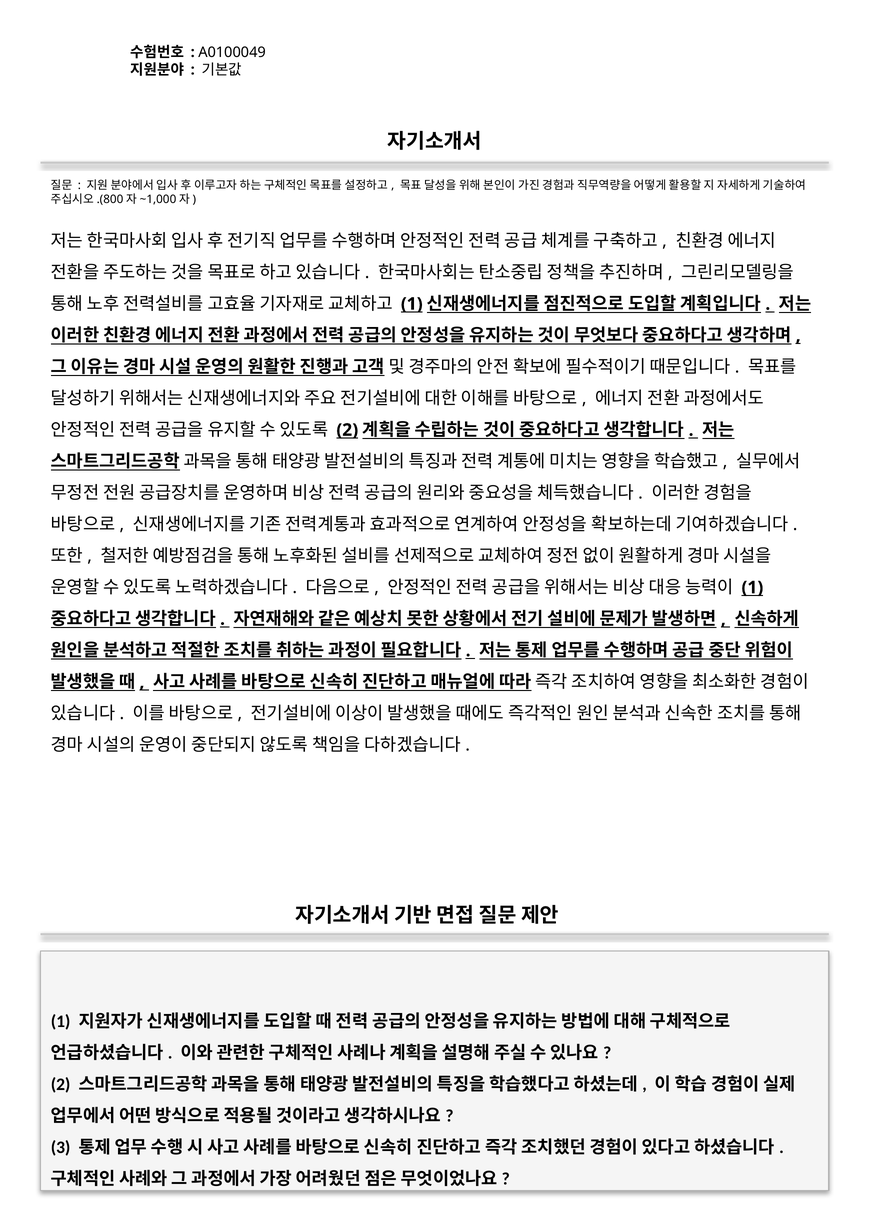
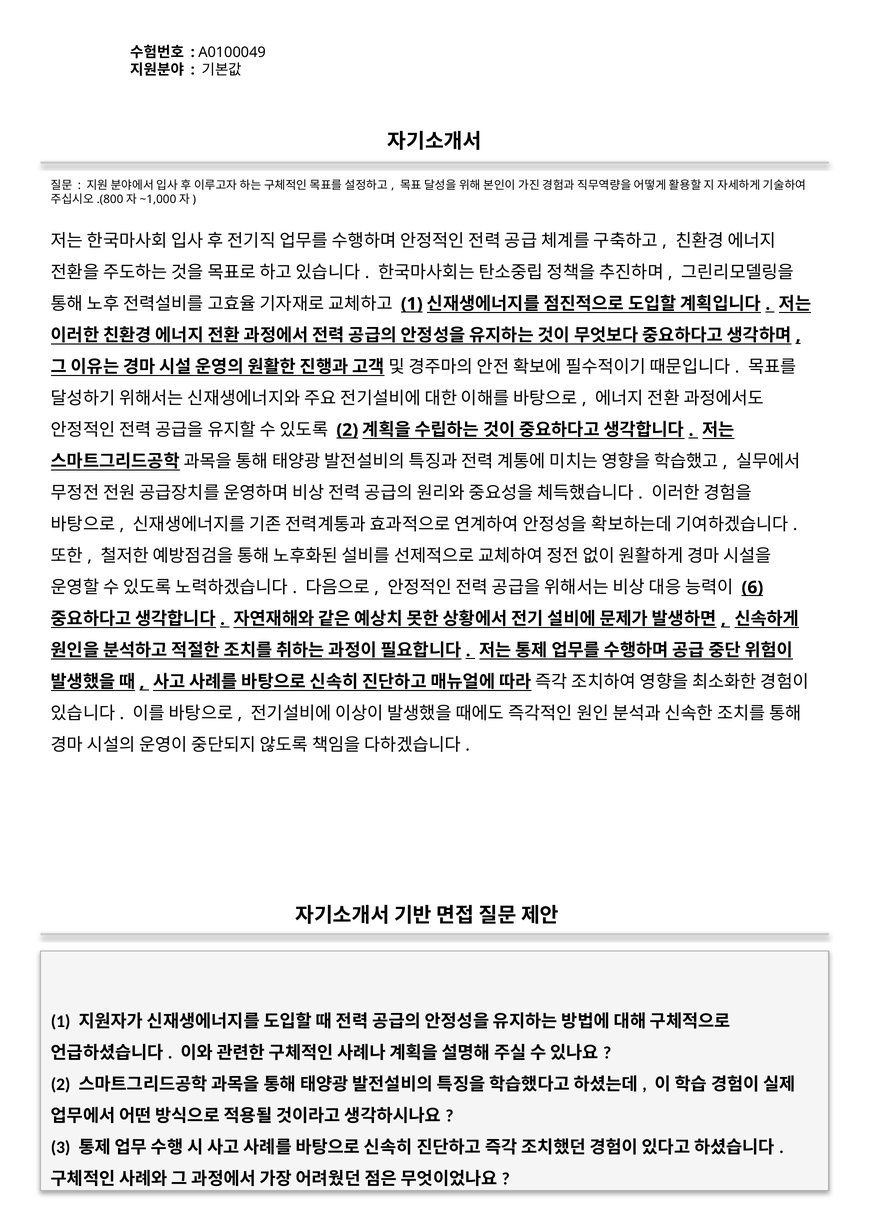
1: 1 -> 6 (752, 588)
